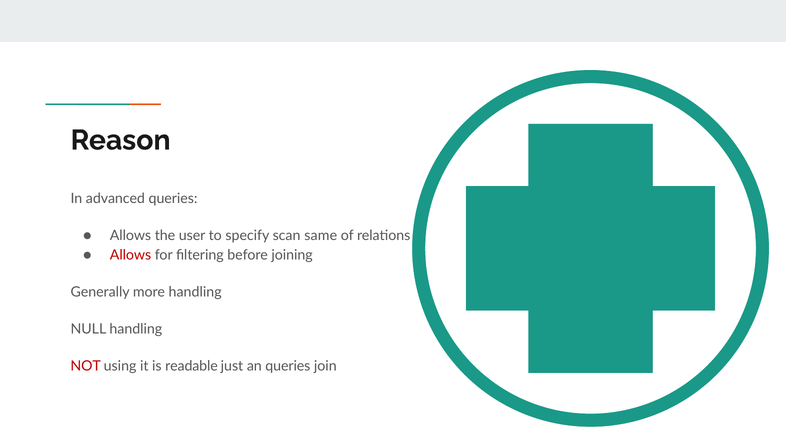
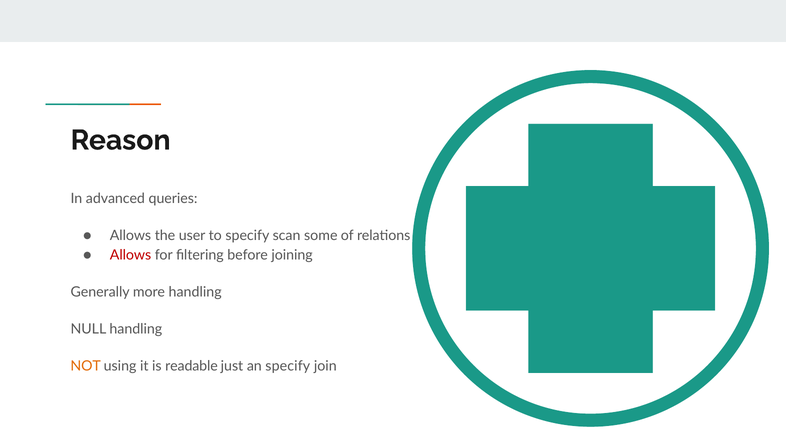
same: same -> some (321, 236)
NOT colour: red -> orange (86, 366)
an queries: queries -> specify (288, 366)
